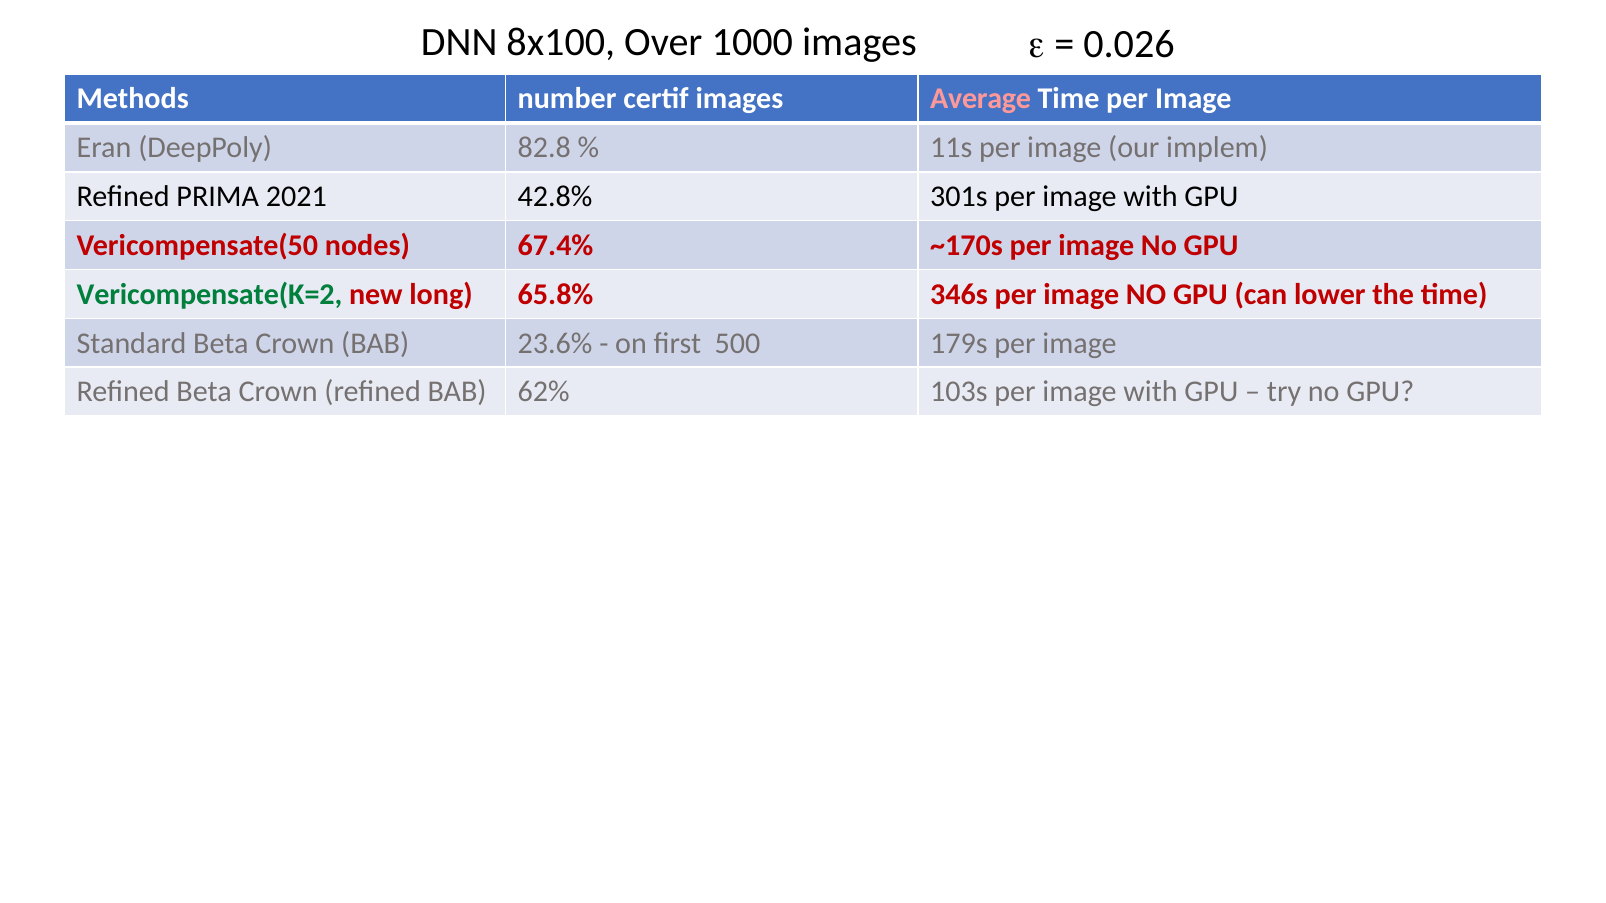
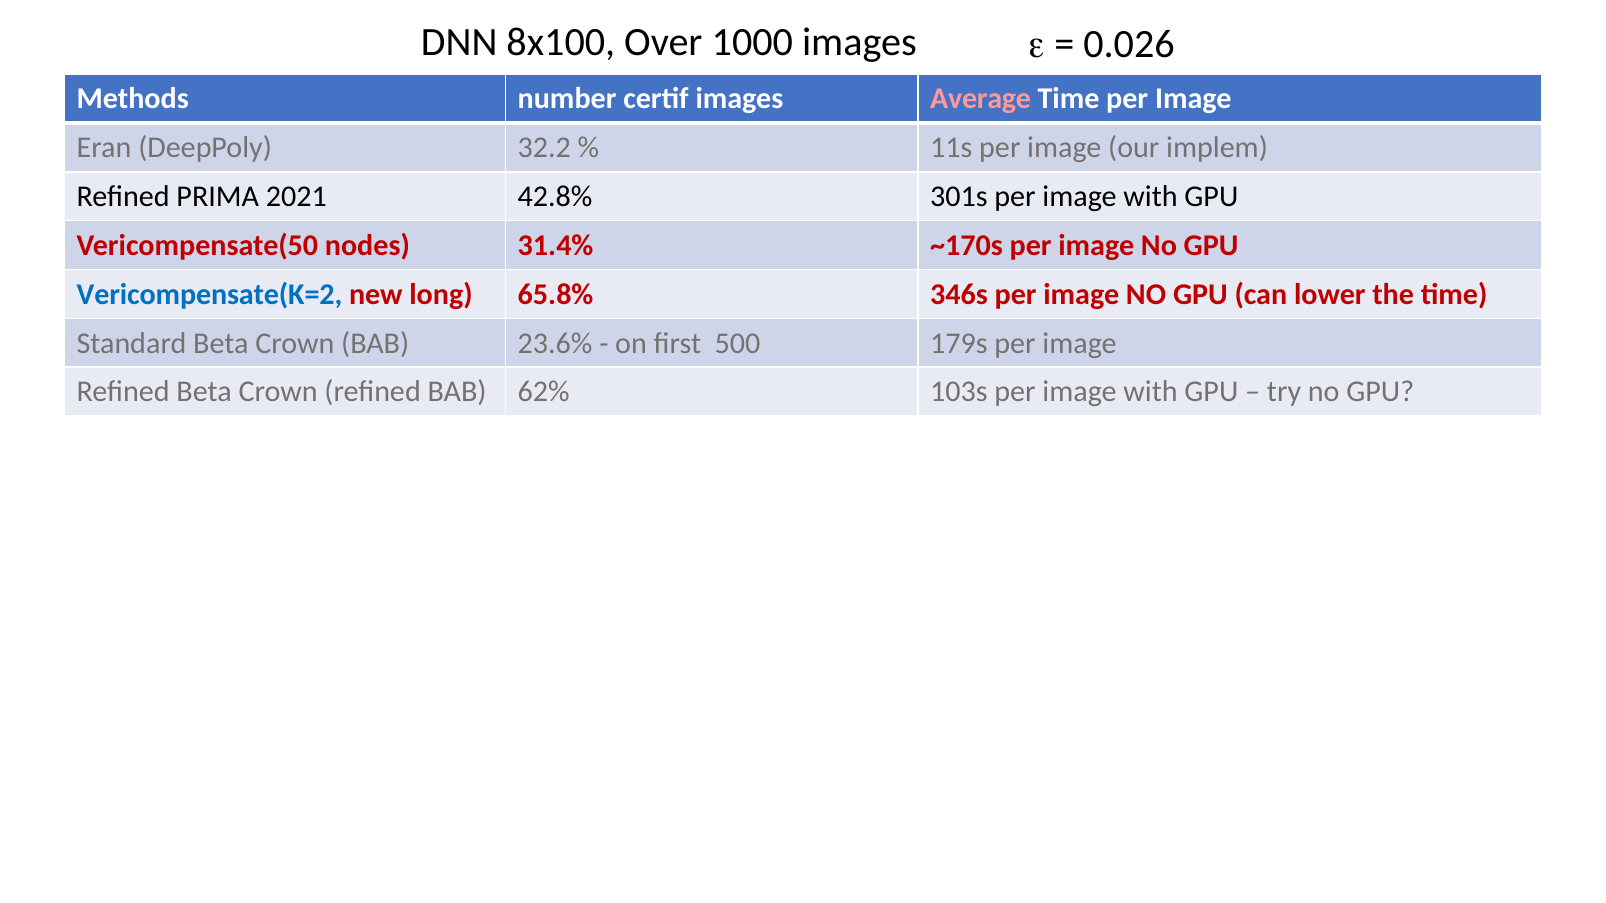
82.8: 82.8 -> 32.2 (544, 148)
67.4%: 67.4% -> 31.4% (556, 246)
Vericompensate(K=2 colour: green -> blue (209, 294)
